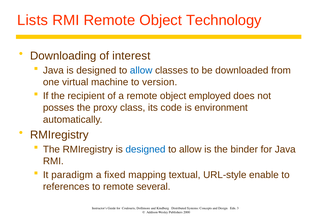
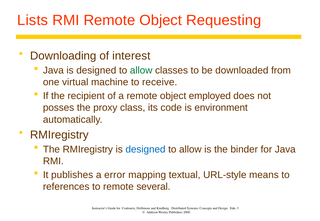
Technology: Technology -> Requesting (224, 20)
allow colour: blue -> green (141, 71)
version: version -> receive (160, 82)
paradigm: paradigm -> publishes (72, 175)
fixed: fixed -> error (115, 175)
enable: enable -> means (264, 175)
